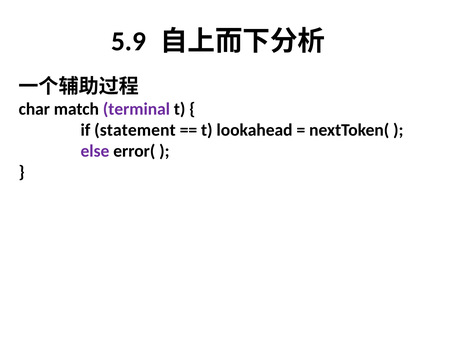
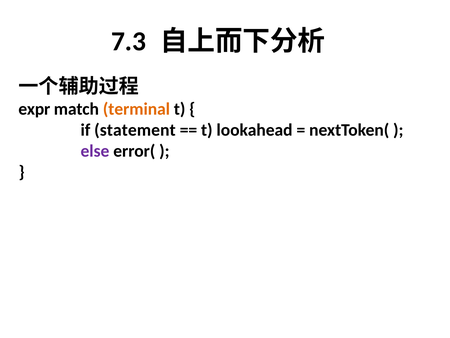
5.9: 5.9 -> 7.3 (129, 41)
char: char -> expr (34, 109)
terminal colour: purple -> orange (136, 109)
